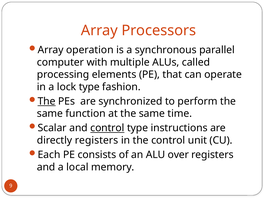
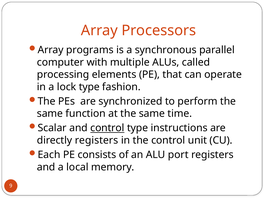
operation: operation -> programs (90, 50)
The underline: present -> none (47, 101)
over: over -> port (178, 155)
